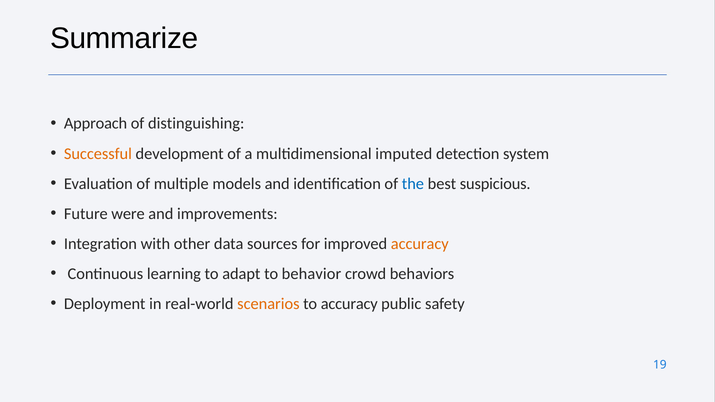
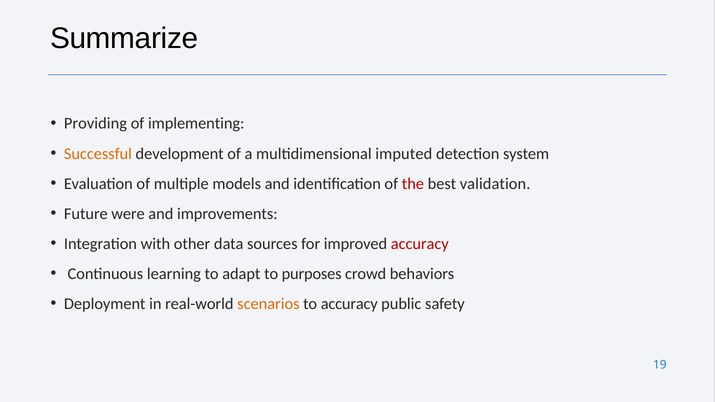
Approach: Approach -> Providing (95, 124)
distinguishing: distinguishing -> implementing (196, 124)
the colour: blue -> red (413, 184)
suspicious: suspicious -> validation (495, 184)
accuracy colour: orange -> red (420, 244)
behavior: behavior -> purposes (312, 274)
